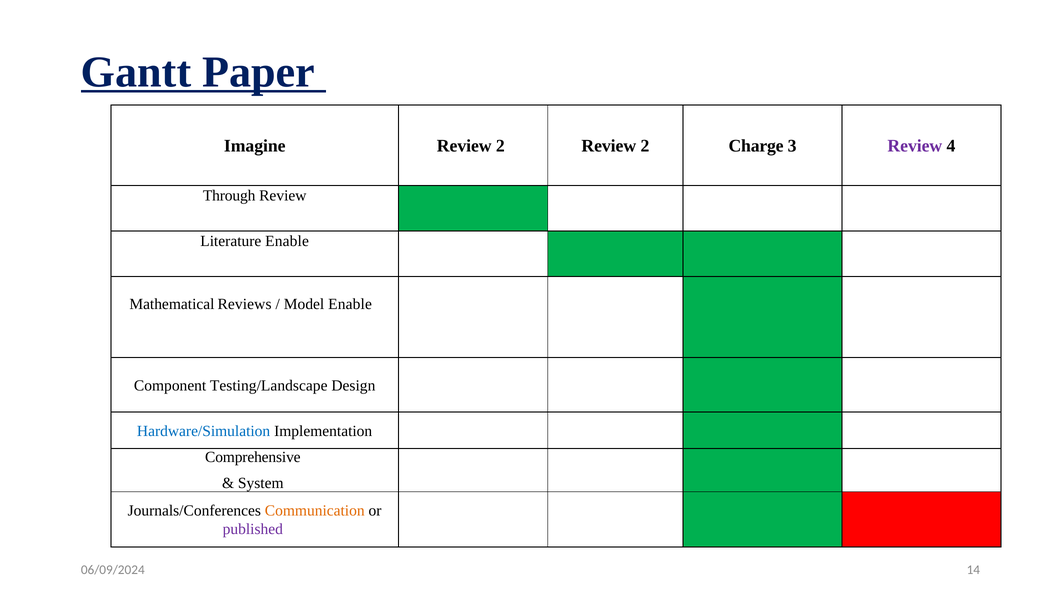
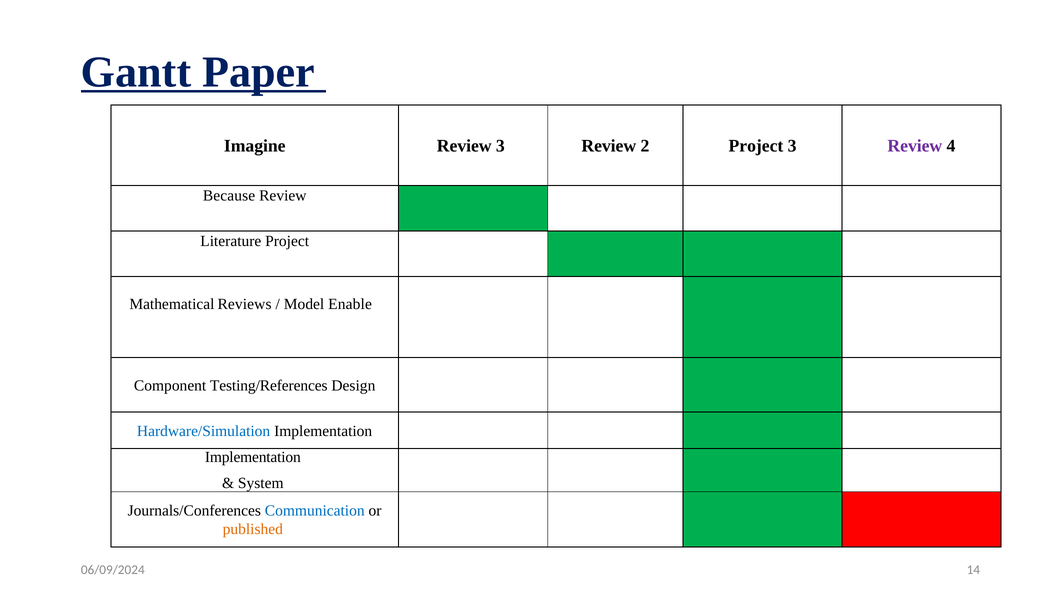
2: 2 -> 3 (500, 146)
2 Charge: Charge -> Project (756, 146)
Through: Through -> Because (229, 195)
Literature Enable: Enable -> Project (287, 241)
Testing/Landscape: Testing/Landscape -> Testing/References (269, 385)
Comprehensive: Comprehensive -> Implementation (253, 457)
Communication colour: orange -> blue (315, 511)
published colour: purple -> orange (253, 529)
